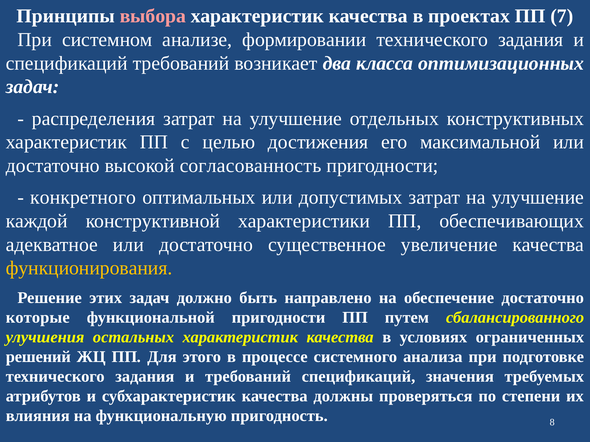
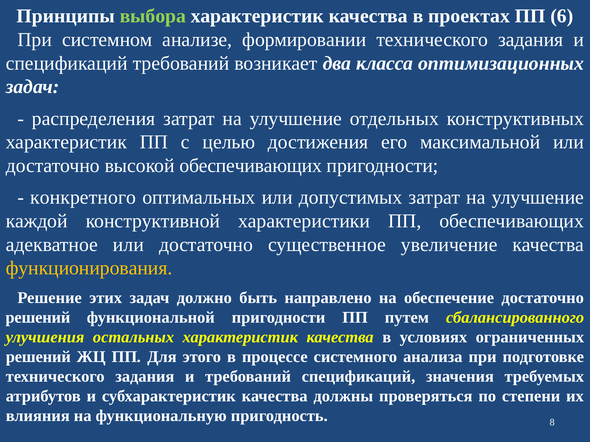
выбора colour: pink -> light green (153, 16)
7: 7 -> 6 (562, 16)
высокой согласованность: согласованность -> обеспечивающих (251, 166)
которые: которые -> решений (38, 318)
